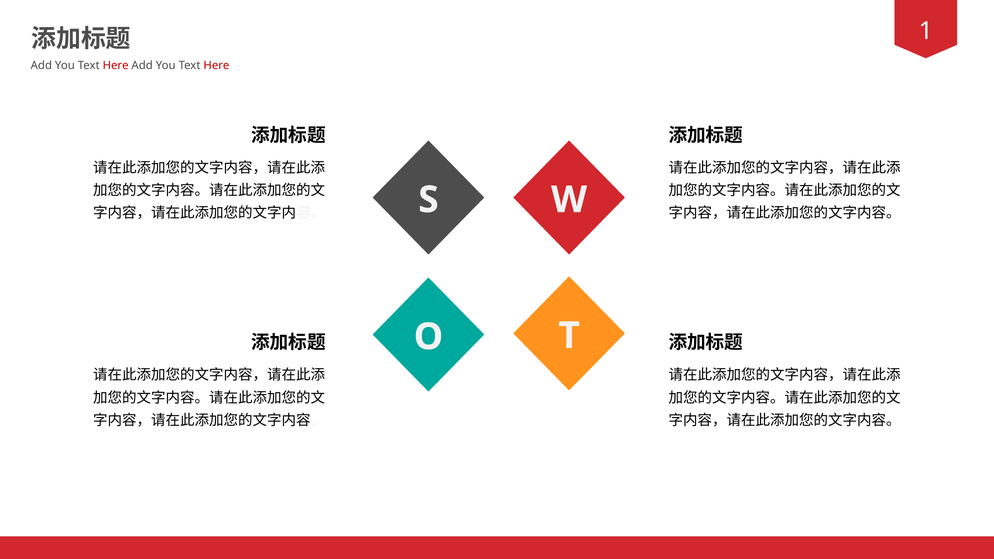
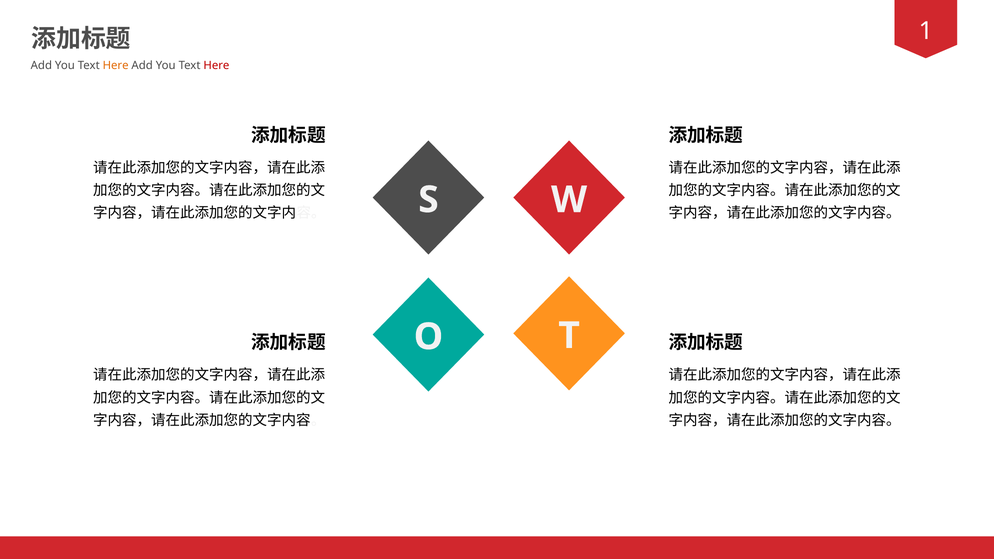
Here colour: red -> orange (116, 65)
